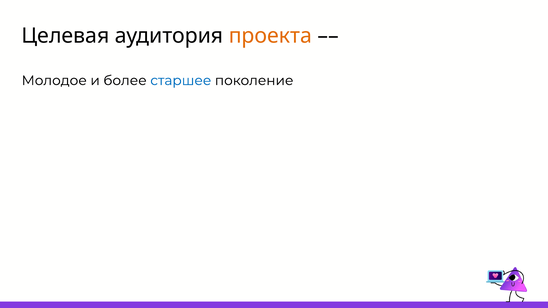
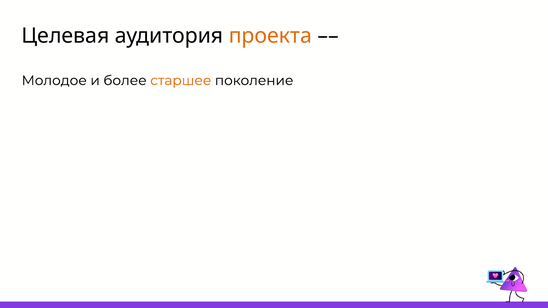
старшее colour: blue -> orange (181, 81)
